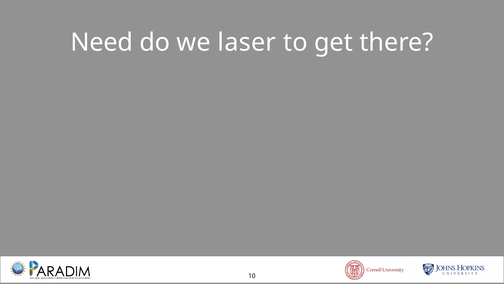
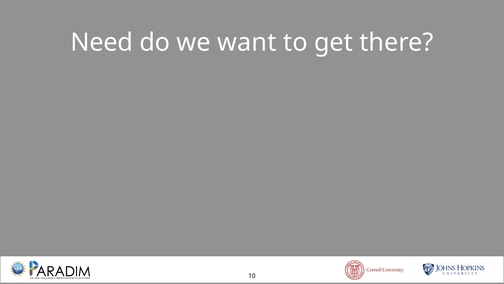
laser: laser -> want (247, 43)
